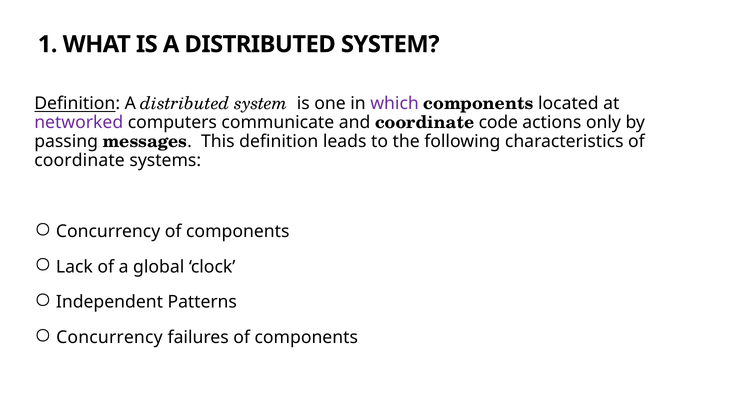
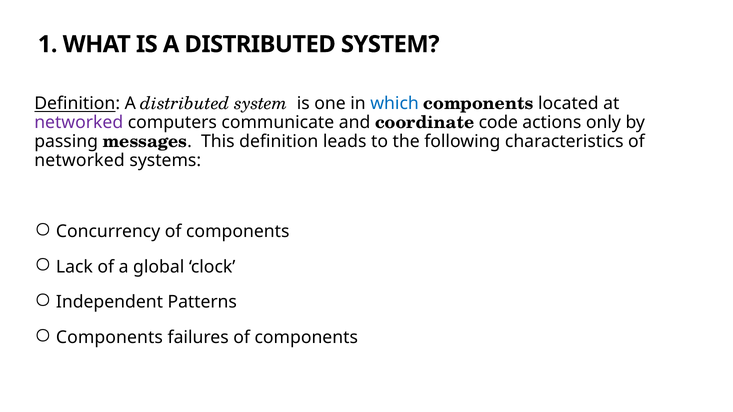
which colour: purple -> blue (395, 104)
coordinate: coordinate -> networked (79, 161)
Concurrency: Concurrency -> Components (109, 338)
